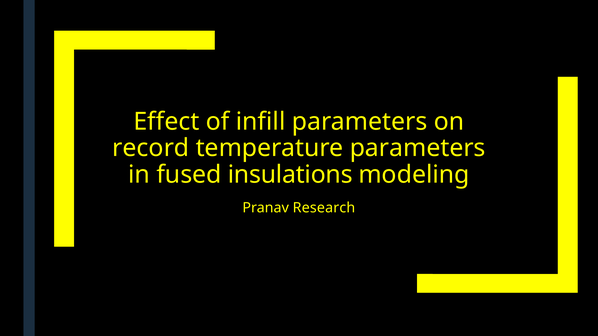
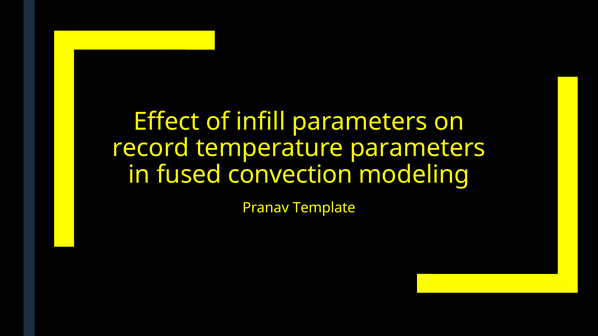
insulations: insulations -> convection (290, 175)
Research: Research -> Template (324, 208)
